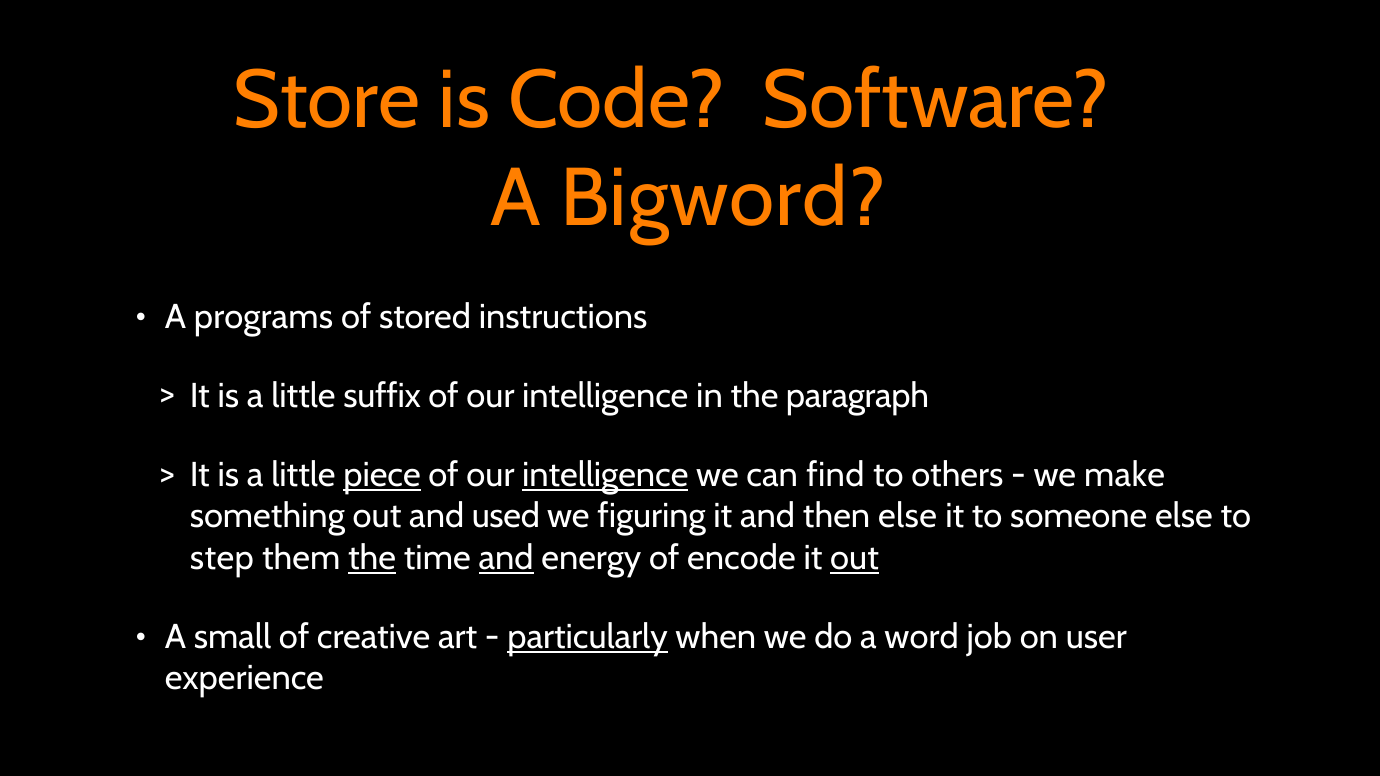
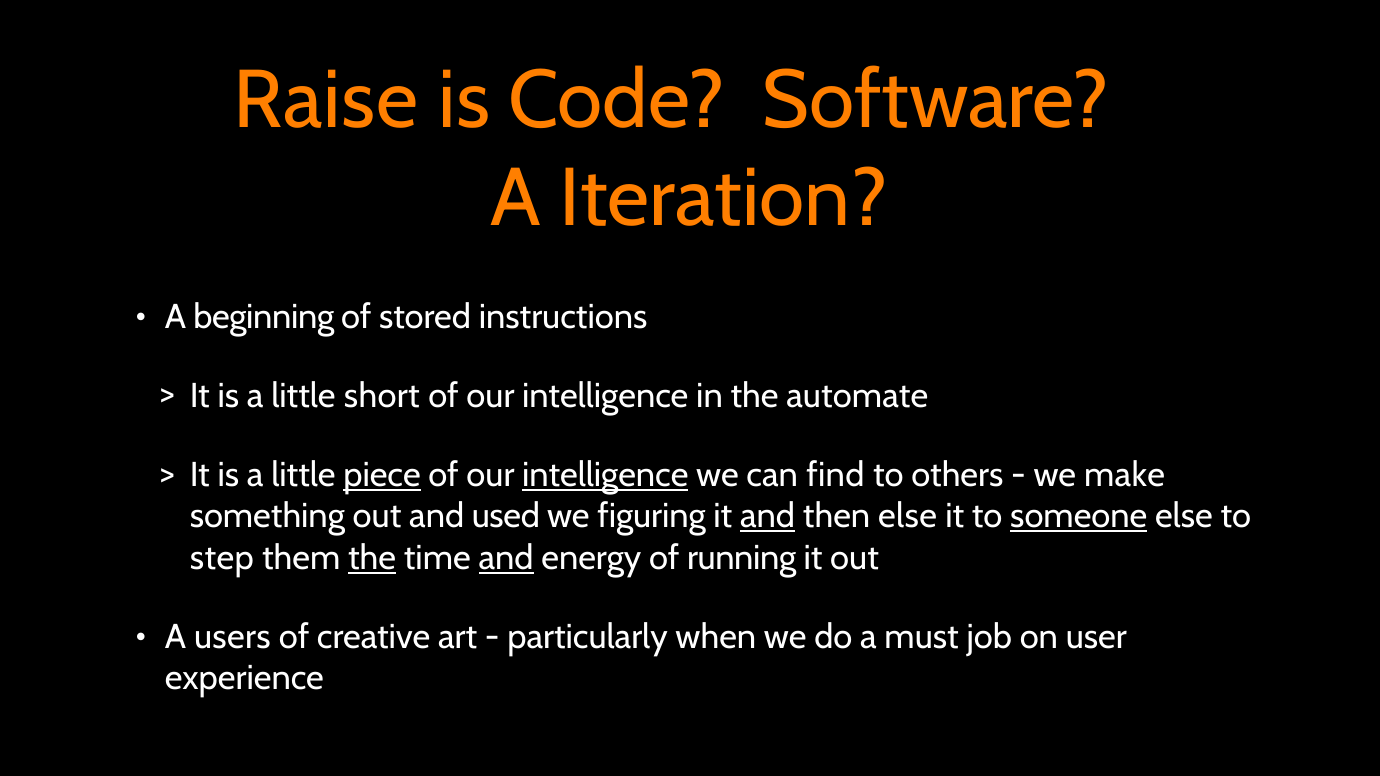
Store: Store -> Raise (326, 100)
Bigword: Bigword -> Iteration (724, 199)
programs: programs -> beginning (264, 317)
suffix: suffix -> short (382, 396)
paragraph: paragraph -> automate (857, 396)
and underline: none -> present (768, 517)
someone underline: none -> present (1079, 517)
encode: encode -> running (742, 558)
out underline: present -> none (855, 558)
small: small -> users (232, 637)
particularly underline: present -> none (588, 637)
word: word -> must (922, 637)
